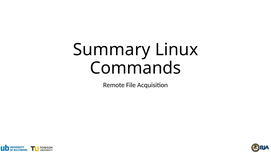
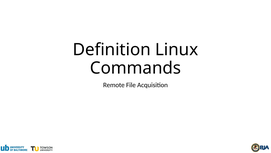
Summary: Summary -> Definition (112, 49)
